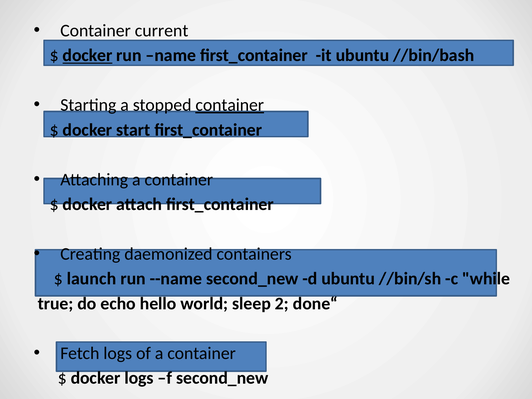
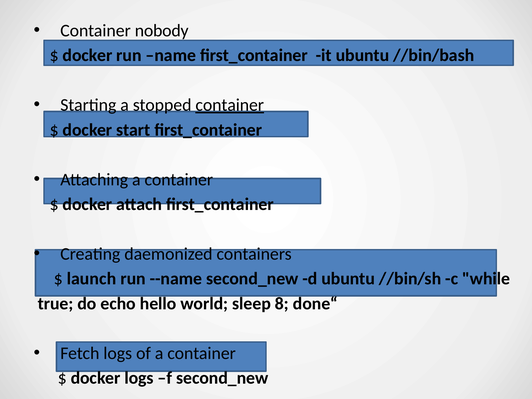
current: current -> nobody (162, 31)
docker underline: present -> none (87, 55)
2: 2 -> 8 (282, 304)
